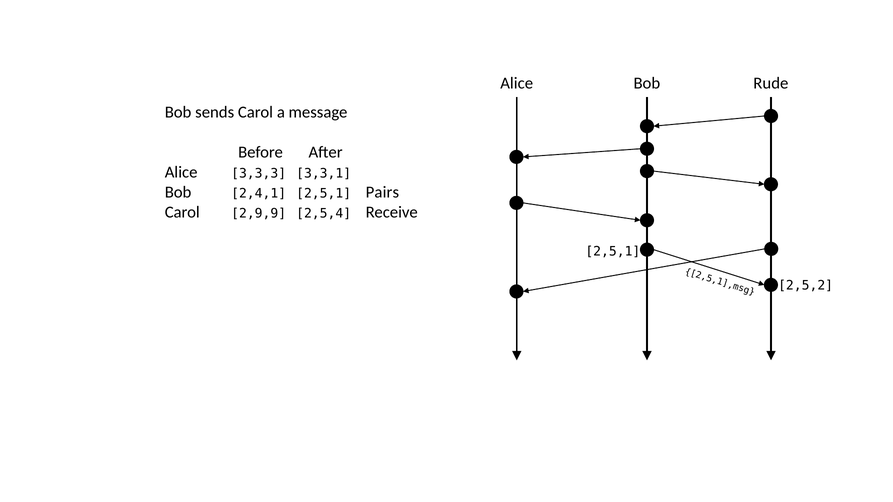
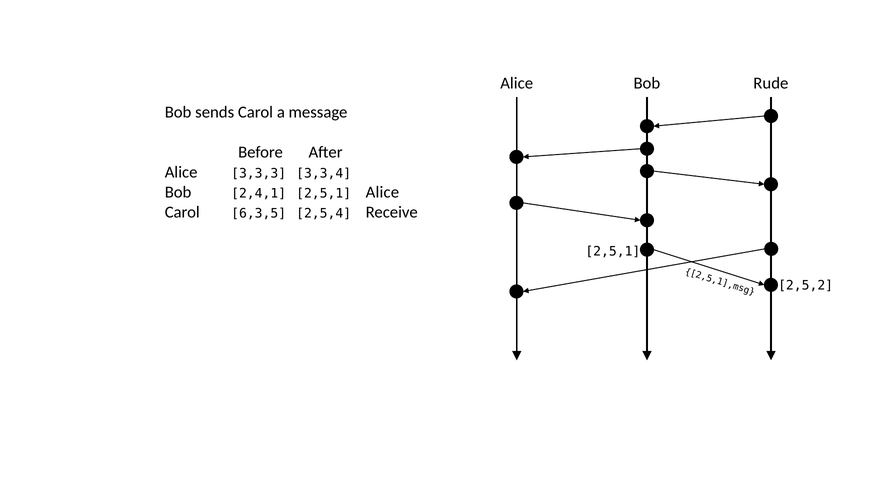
3,3,1: 3,3,1 -> 3,3,4 (324, 174)
2,5,1 Pairs: Pairs -> Alice (382, 192)
2,9,9: 2,9,9 -> 6,3,5 (259, 214)
